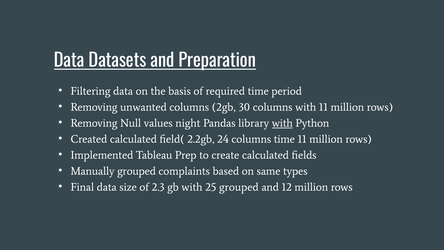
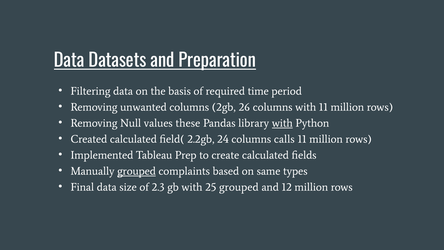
30: 30 -> 26 (244, 107)
night: night -> these (188, 123)
columns time: time -> calls (284, 139)
grouped underline: none -> present (137, 171)
